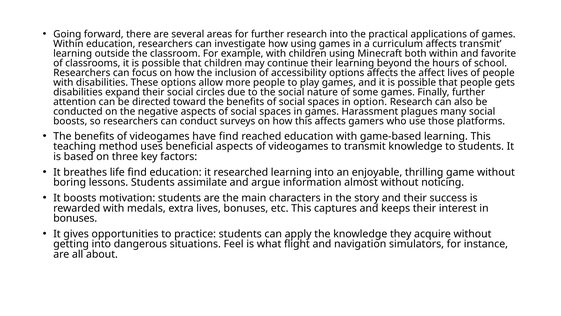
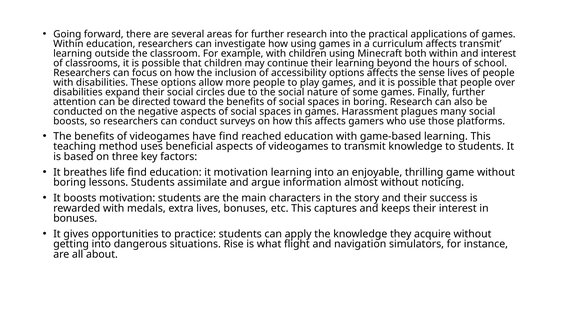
and favorite: favorite -> interest (498, 53)
affect: affect -> sense (432, 73)
gets: gets -> over (505, 82)
in option: option -> boring (370, 102)
it researched: researched -> motivation (241, 172)
Feel: Feel -> Rise (234, 244)
